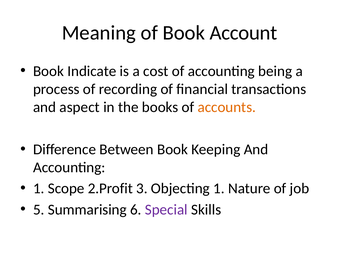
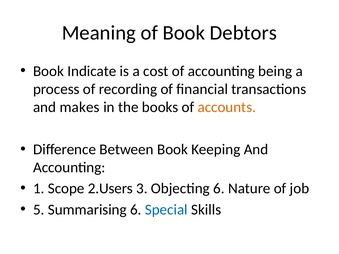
Account: Account -> Debtors (243, 33)
aspect: aspect -> makes (80, 107)
2.Profit: 2.Profit -> 2.Users (110, 189)
Objecting 1: 1 -> 6 (219, 189)
Special colour: purple -> blue (166, 210)
